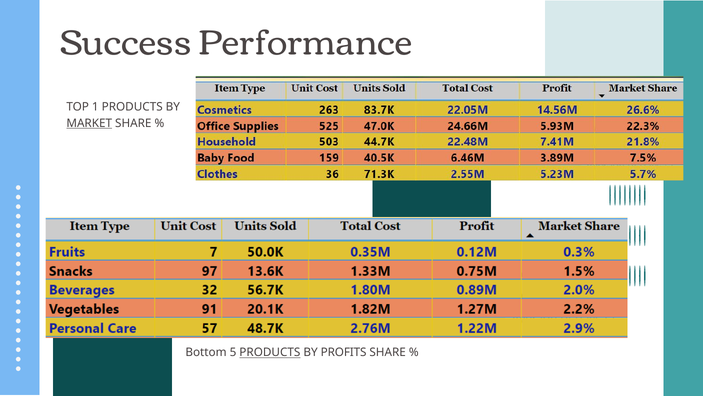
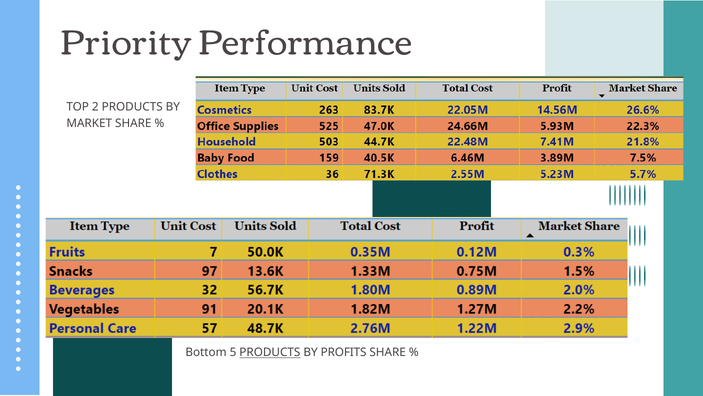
Success: Success -> Priority (126, 43)
1: 1 -> 2 (95, 107)
MARKET underline: present -> none (89, 123)
